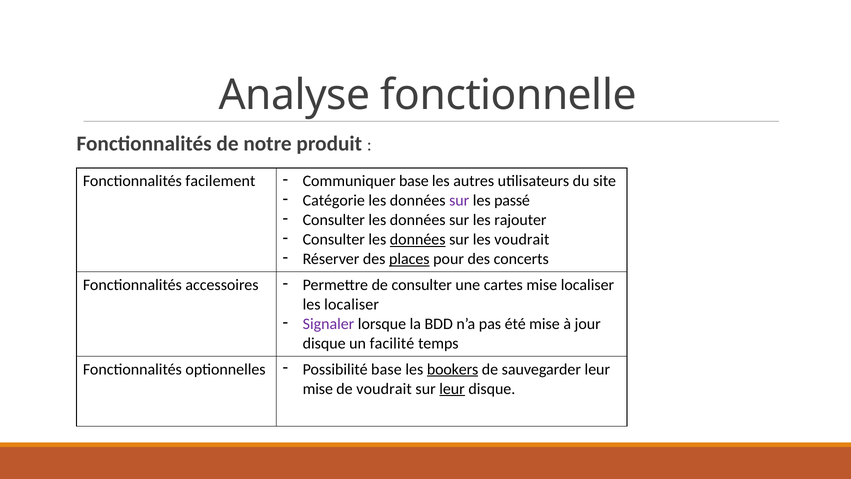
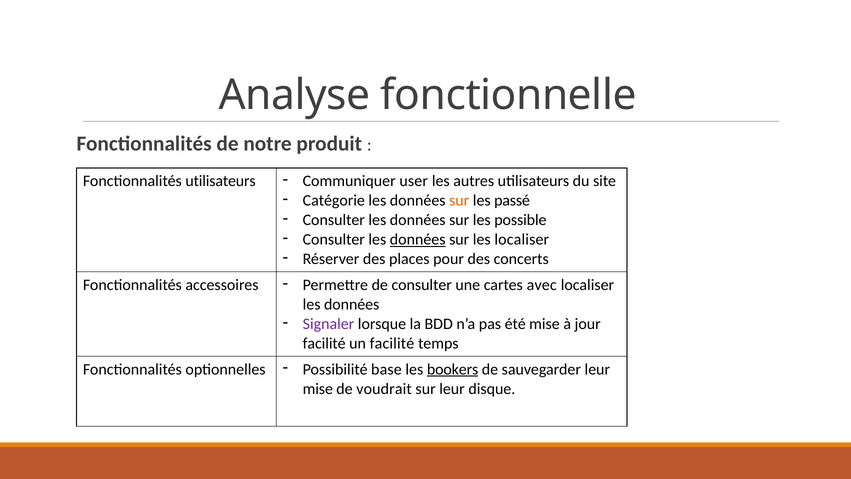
Fonctionnalités facilement: facilement -> utilisateurs (221, 181)
Communiquer base: base -> user (414, 181)
sur colour: purple -> orange (459, 201)
rajouter: rajouter -> possible (520, 220)
les voudrait: voudrait -> localiser (522, 239)
places underline: present -> none (409, 259)
cartes mise: mise -> avec (542, 285)
localiser: localiser -> données (352, 304)
disque: disque -> facilité (324, 343)
leur underline: present -> none (452, 389)
